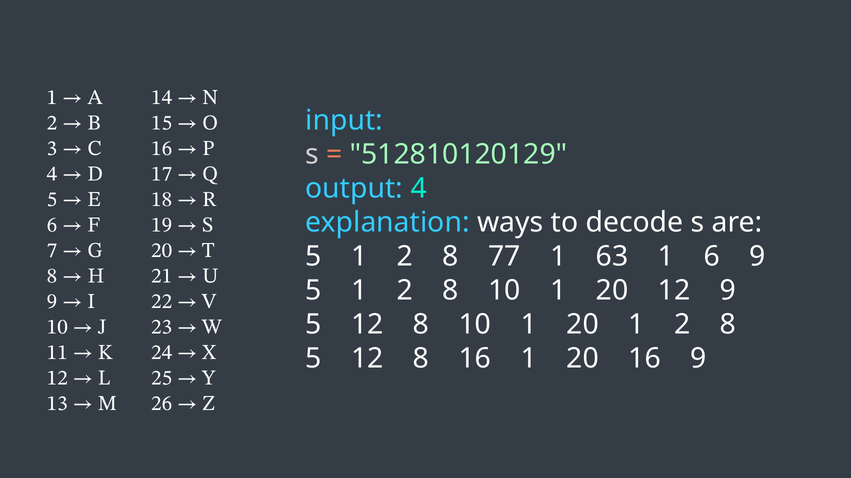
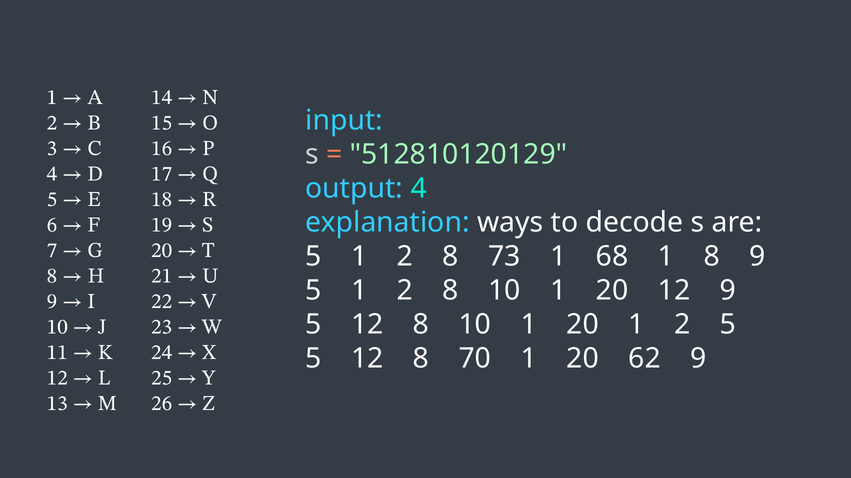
77: 77 -> 73 (504, 257)
63: 63 -> 68 (612, 257)
1 6: 6 -> 8 (712, 257)
20 1 2 8: 8 -> 5 (728, 325)
8 16: 16 -> 70 (475, 359)
20 16: 16 -> 62 (645, 359)
